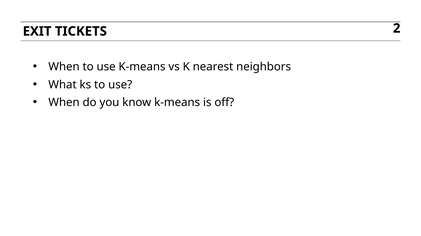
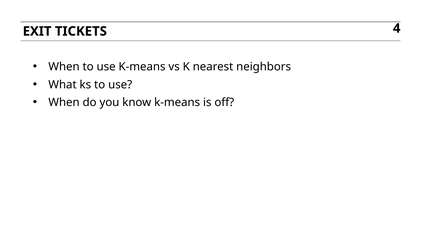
2: 2 -> 4 (397, 28)
